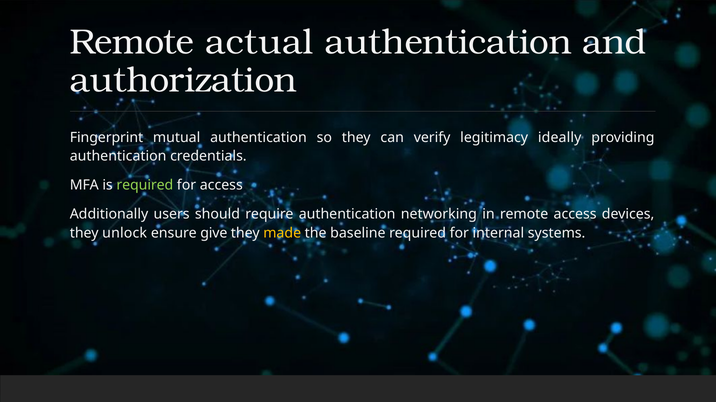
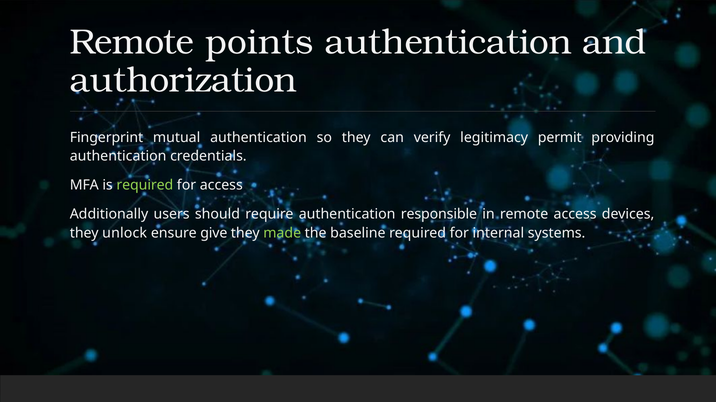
actual: actual -> points (259, 42)
ideally: ideally -> permit (560, 138)
networking: networking -> responsible (439, 215)
made colour: yellow -> light green (282, 233)
